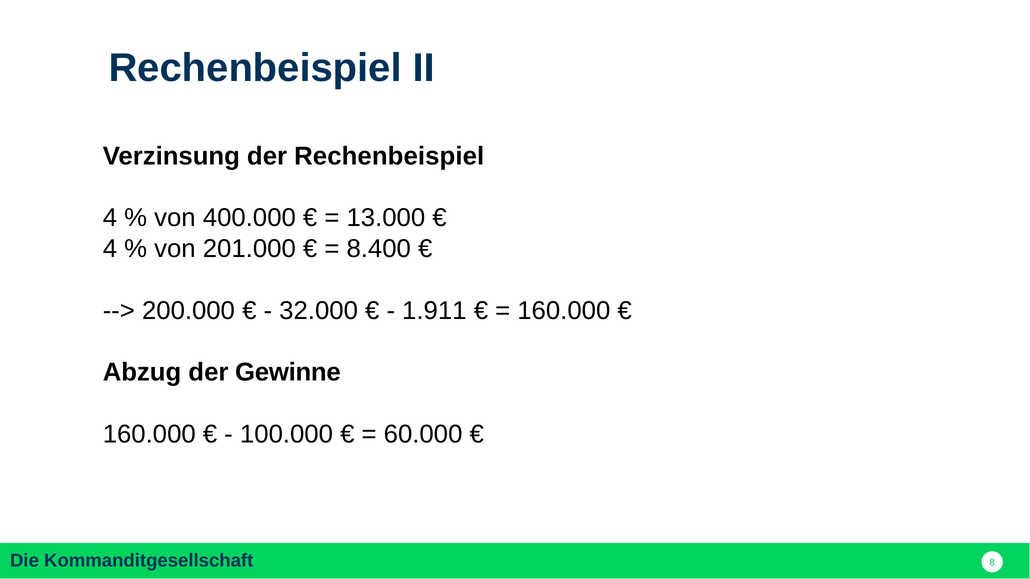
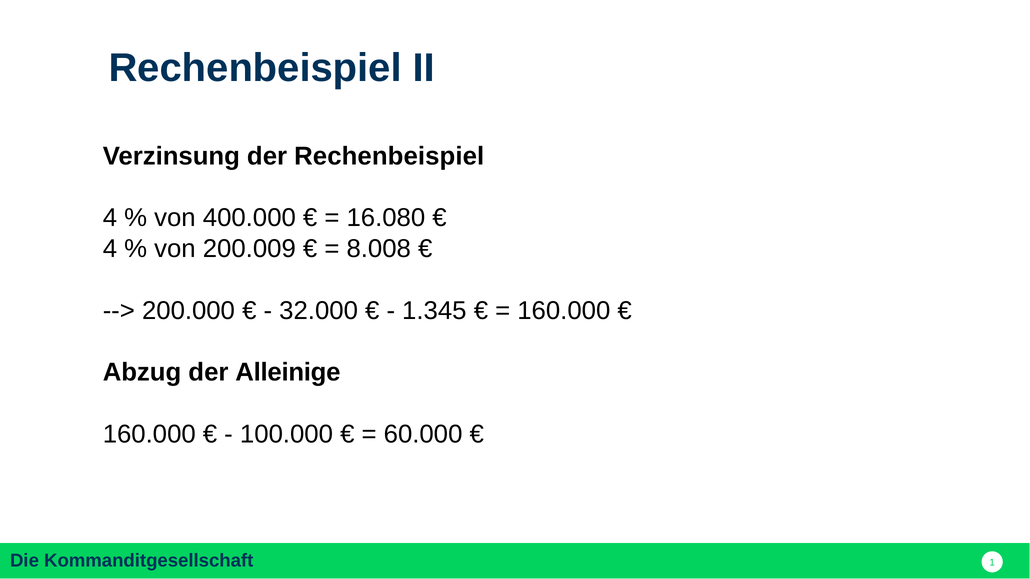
13.000: 13.000 -> 16.080 (386, 218)
201.000: 201.000 -> 200.009 (249, 249)
8.400: 8.400 -> 8.008 (379, 249)
1.911: 1.911 -> 1.345 (434, 311)
Gewinne: Gewinne -> Alleinige (288, 373)
8: 8 -> 1 (992, 563)
